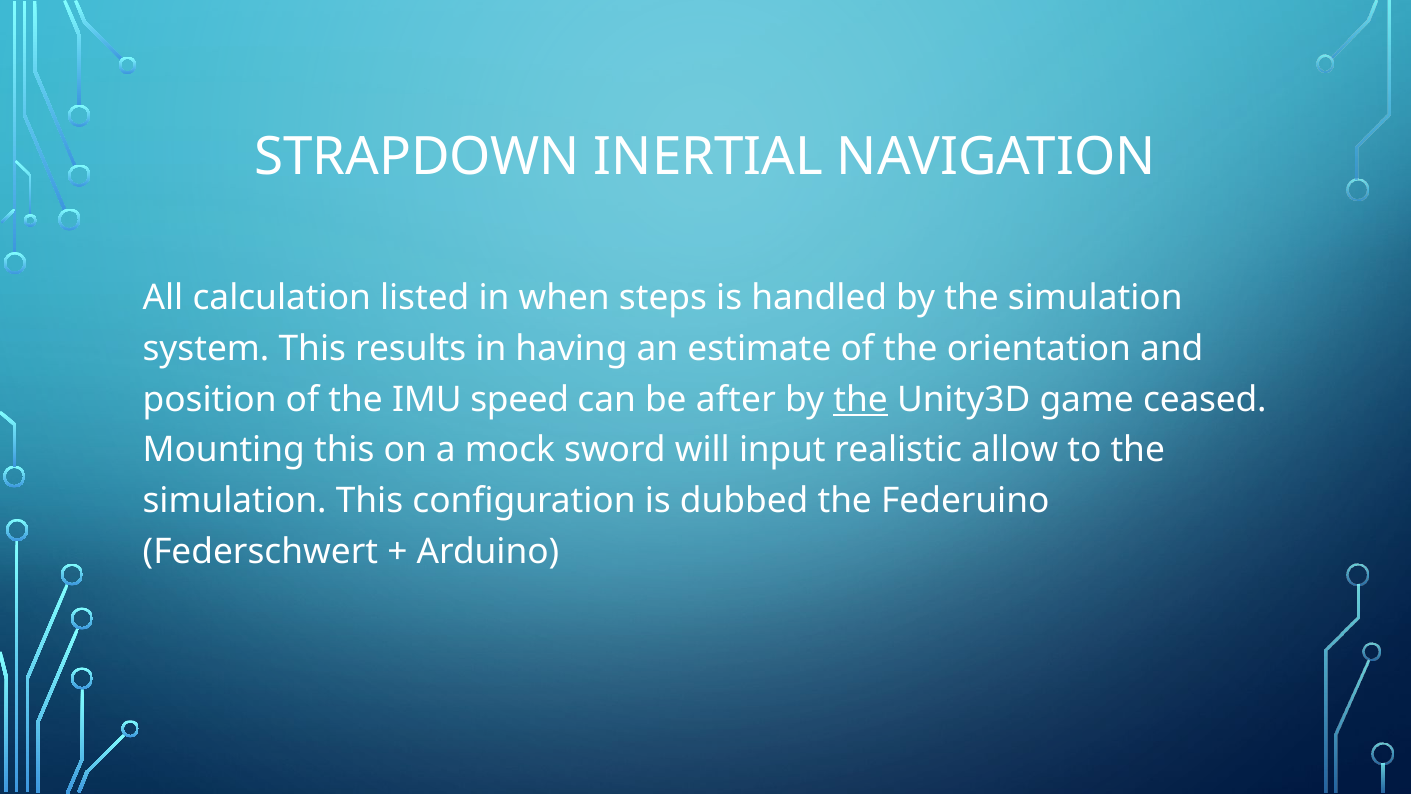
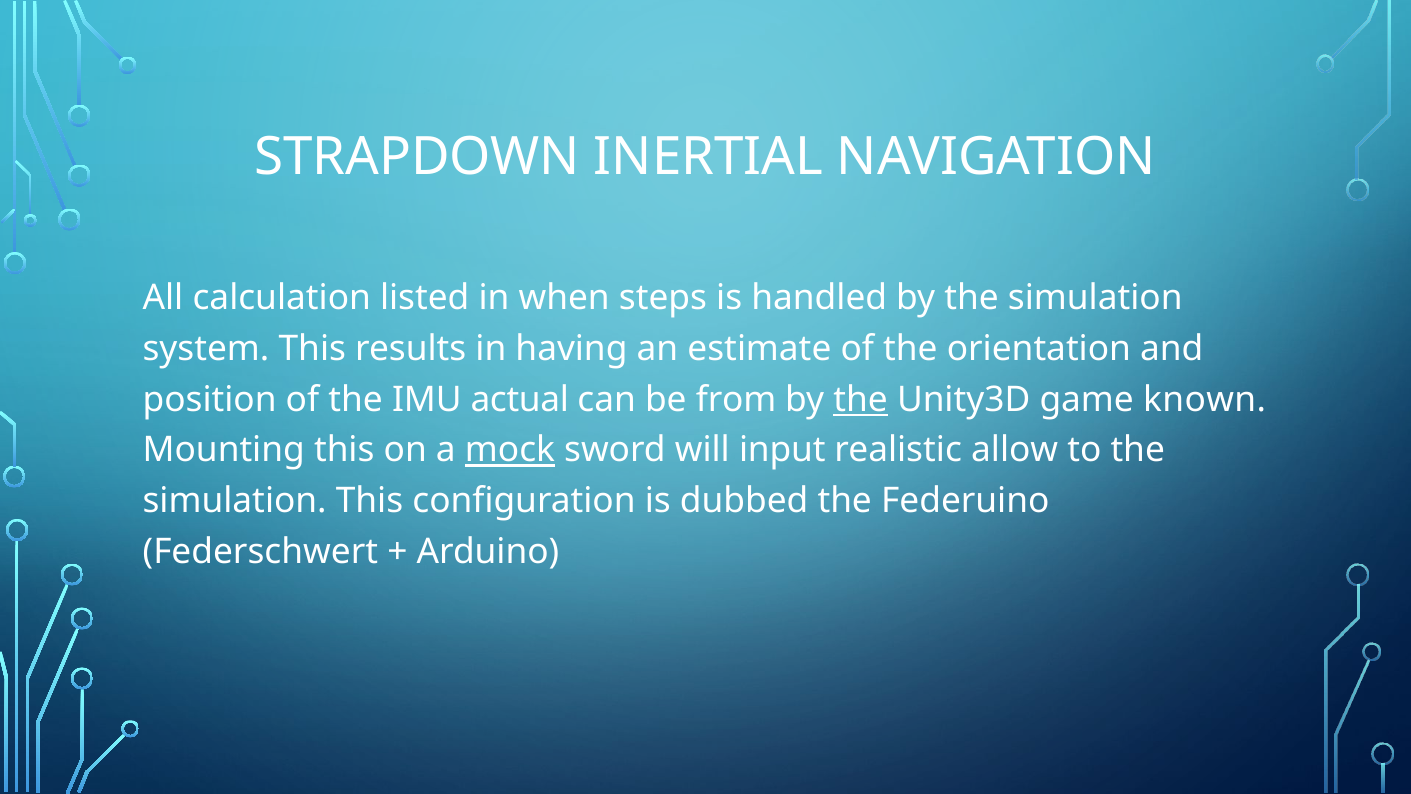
speed: speed -> actual (520, 399)
after: after -> from (736, 399)
ceased: ceased -> known (1205, 399)
mock underline: none -> present (510, 450)
